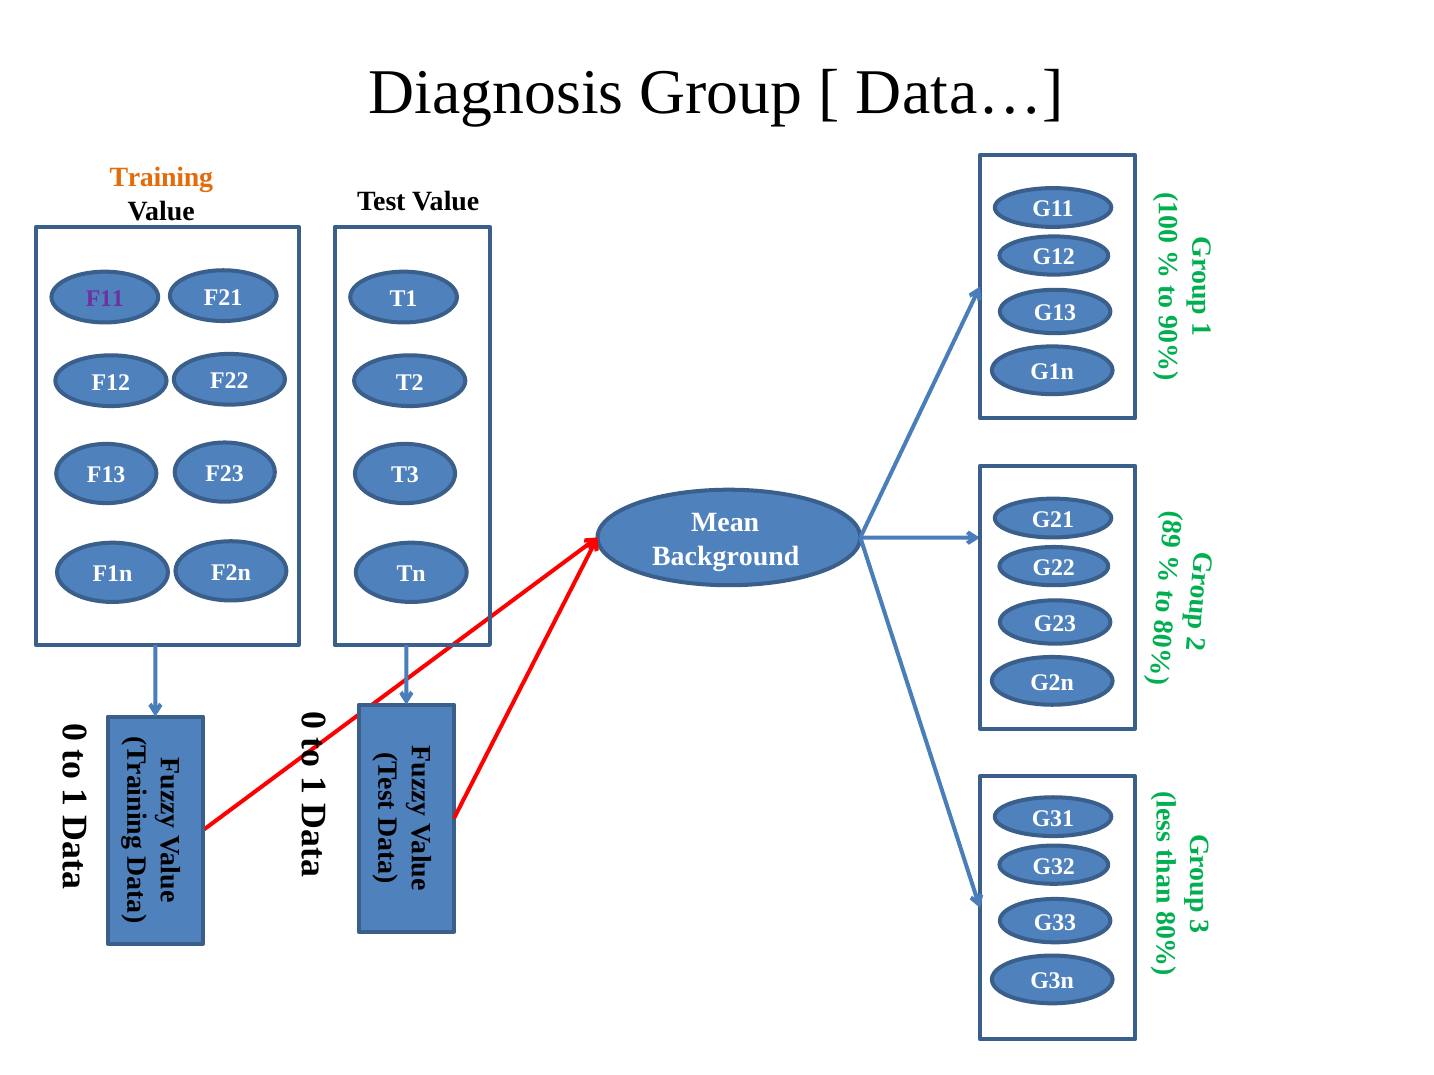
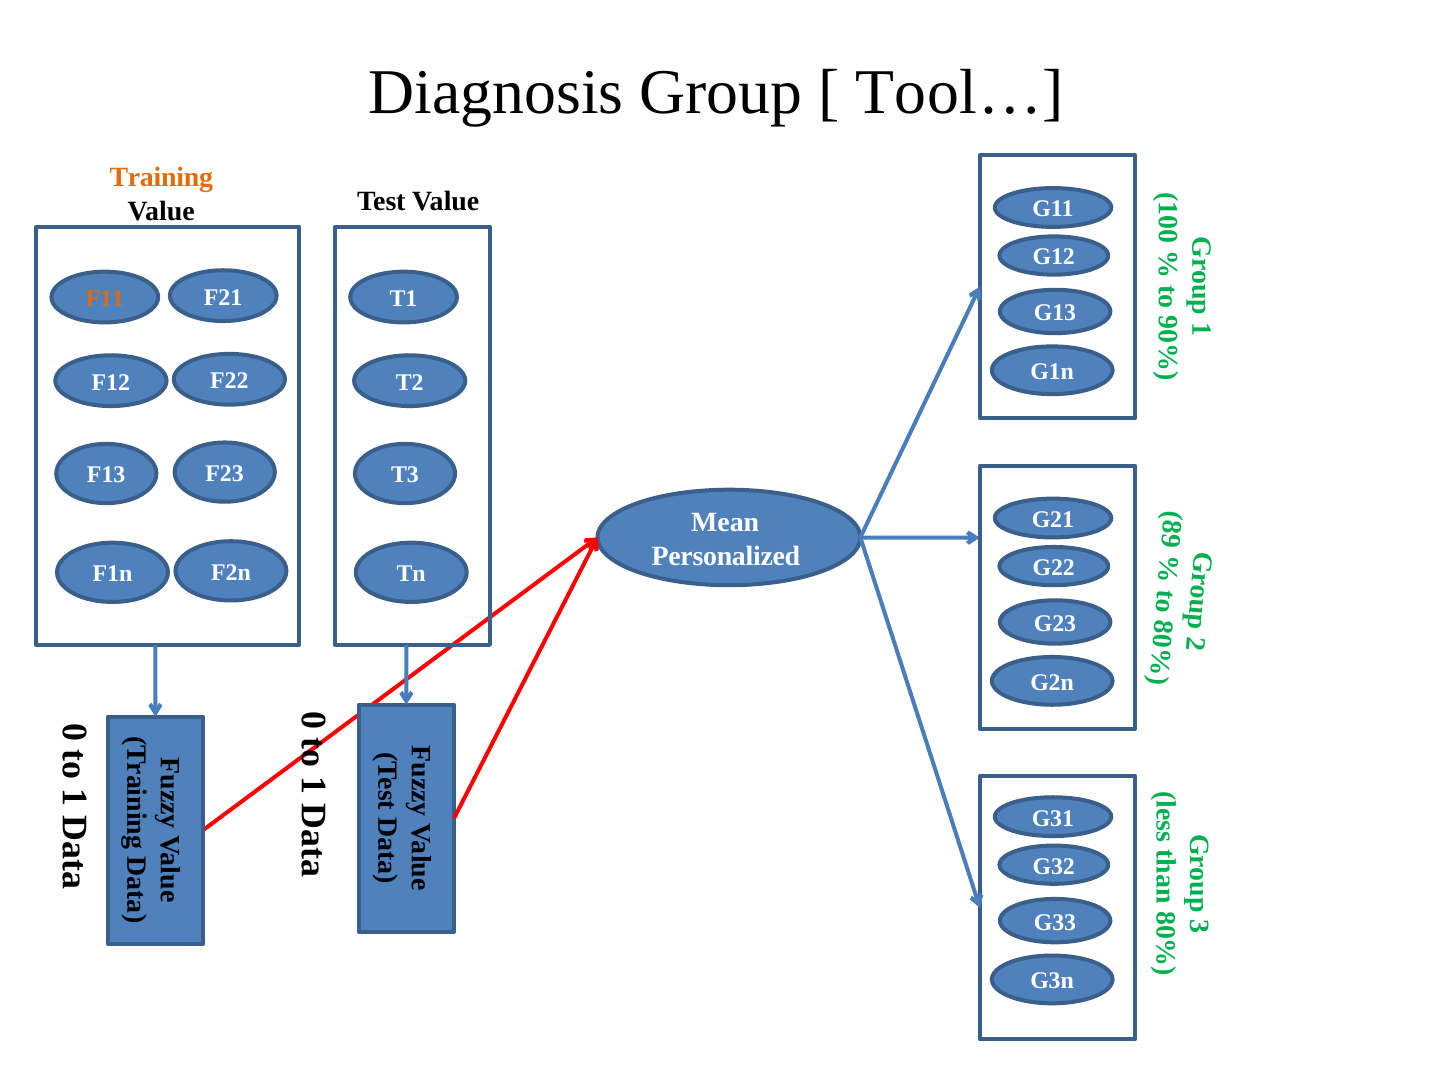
Data…: Data… -> Tool… (960, 93)
F11 colour: purple -> orange (105, 299)
Background: Background -> Personalized (726, 556)
